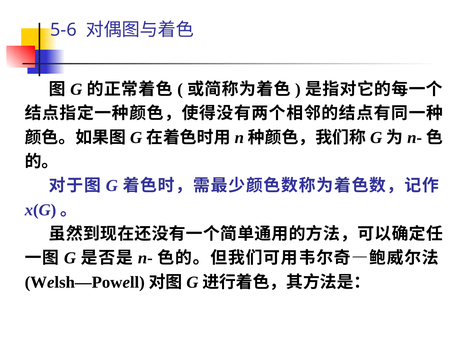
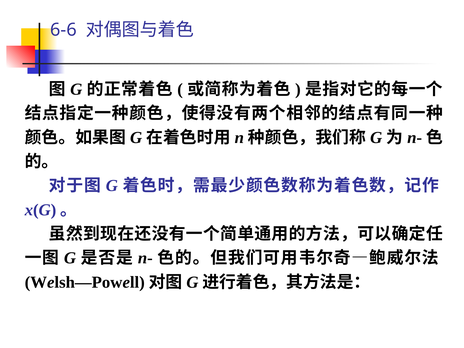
5-6: 5-6 -> 6-6 (64, 30)
